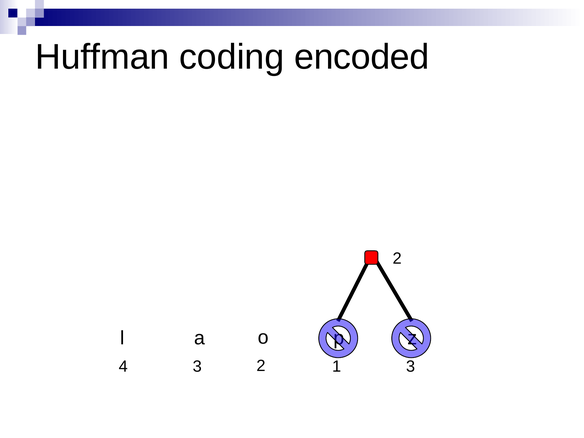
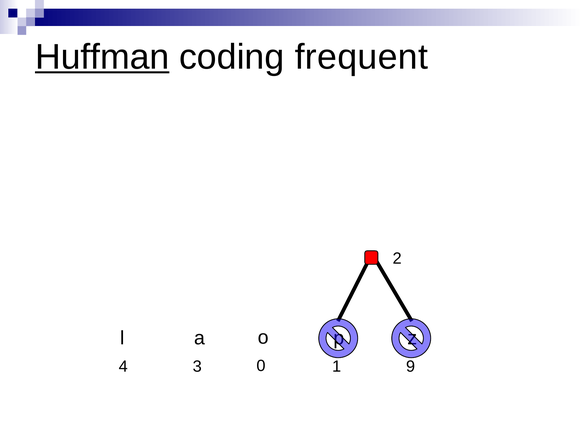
Huffman underline: none -> present (102, 57)
encoded: encoded -> frequent (361, 57)
4 3 2: 2 -> 0 (261, 366)
1 3: 3 -> 9 (411, 366)
